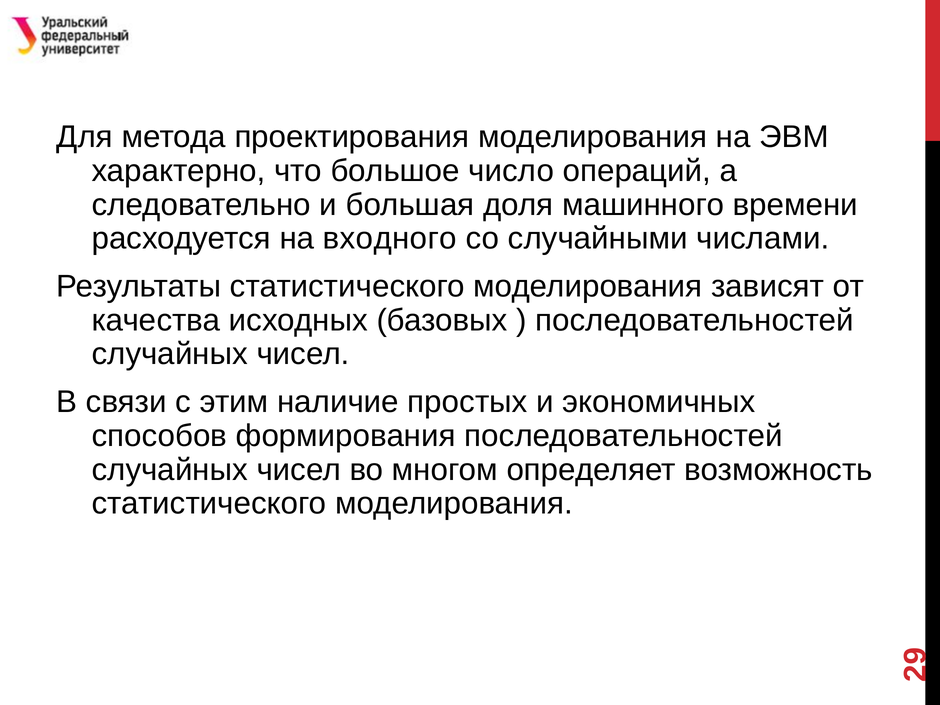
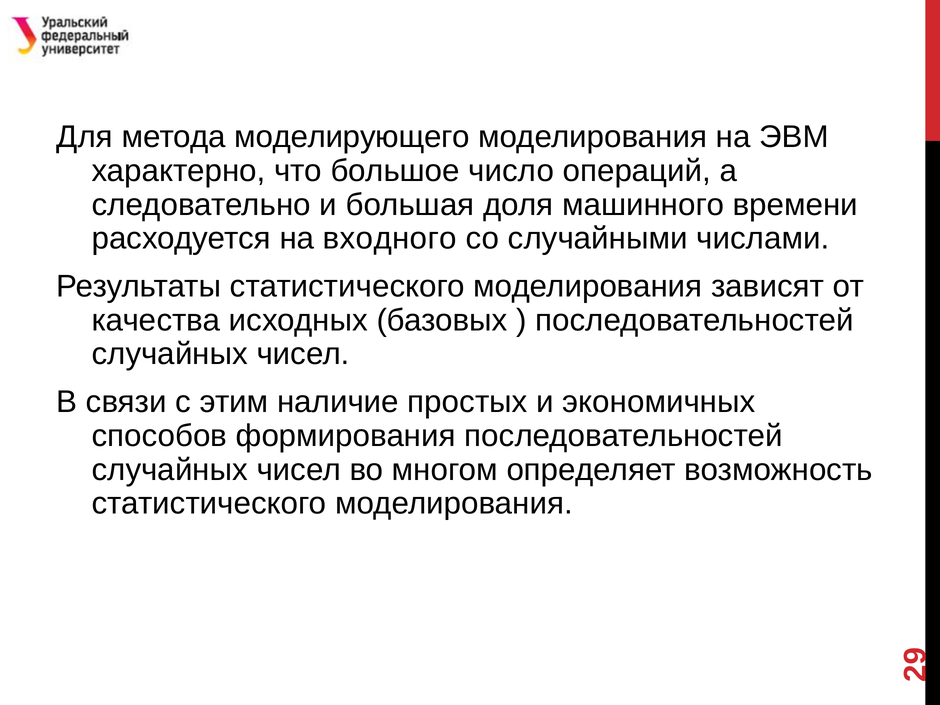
проектирования: проектирования -> моделирующего (352, 137)
